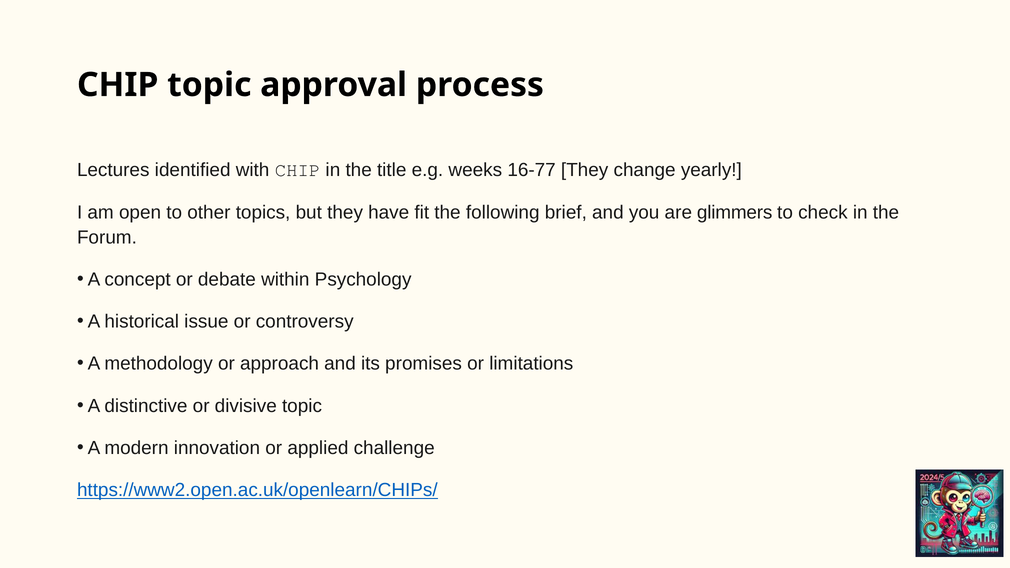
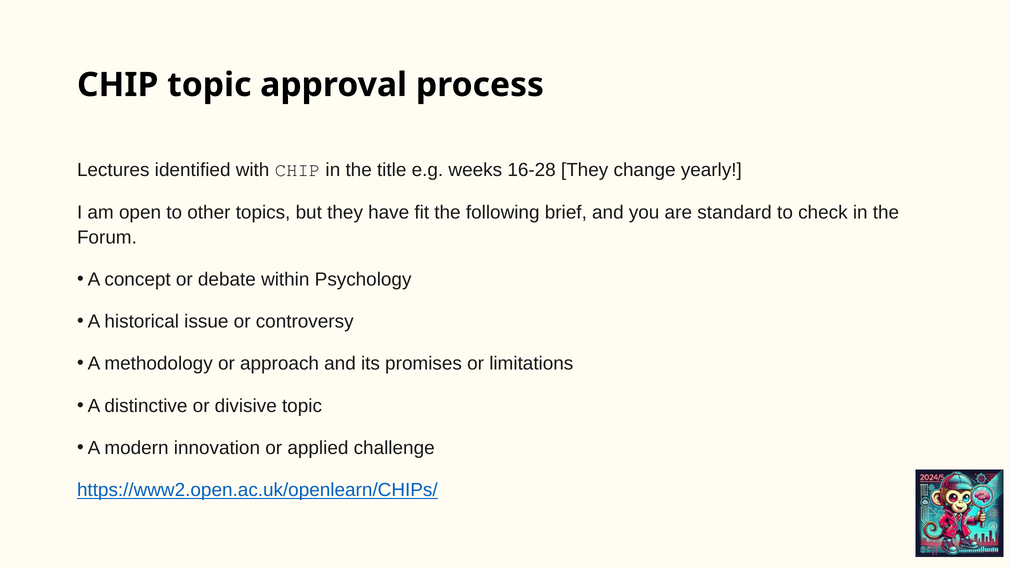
16-77: 16-77 -> 16-28 (532, 170)
glimmers: glimmers -> standard (735, 212)
